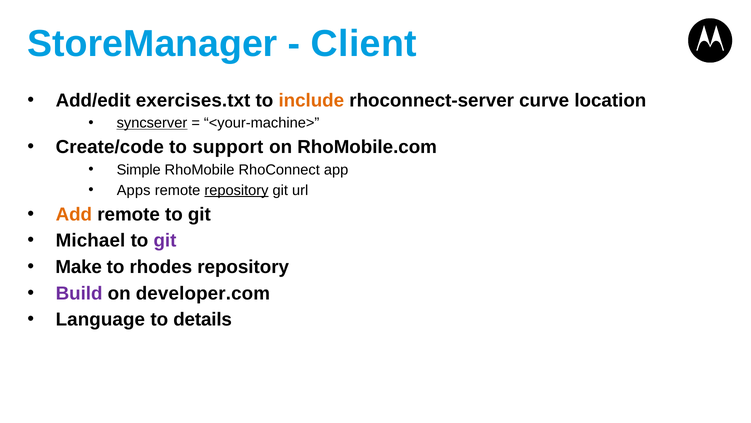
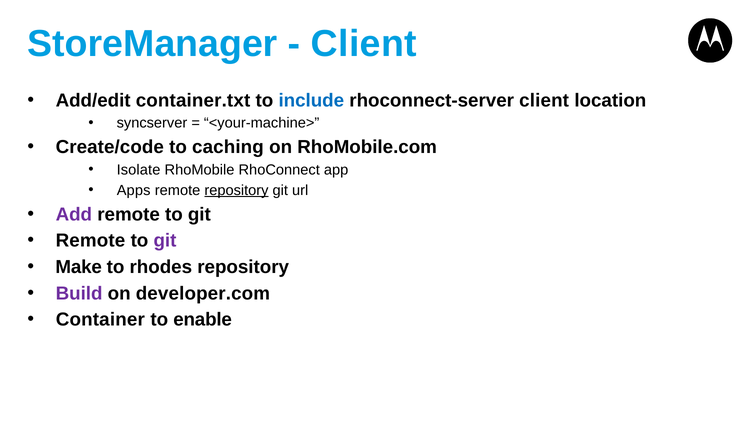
exercises.txt: exercises.txt -> container.txt (193, 100)
include colour: orange -> blue (311, 100)
rhoconnect-server curve: curve -> client (544, 100)
syncserver underline: present -> none (152, 123)
support: support -> caching (228, 147)
Simple: Simple -> Isolate (139, 170)
Add colour: orange -> purple (74, 214)
Michael: Michael -> Remote (90, 240)
Language: Language -> Container (100, 319)
details: details -> enable (203, 319)
